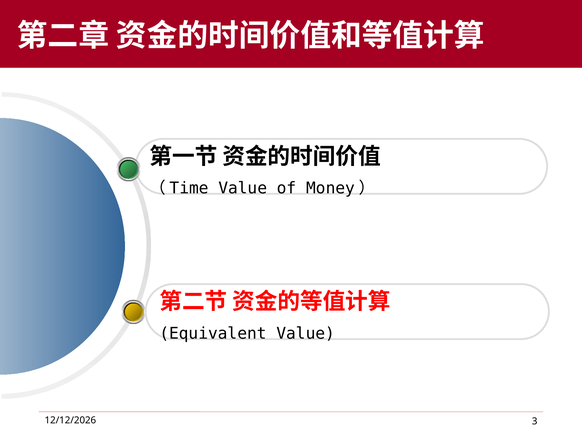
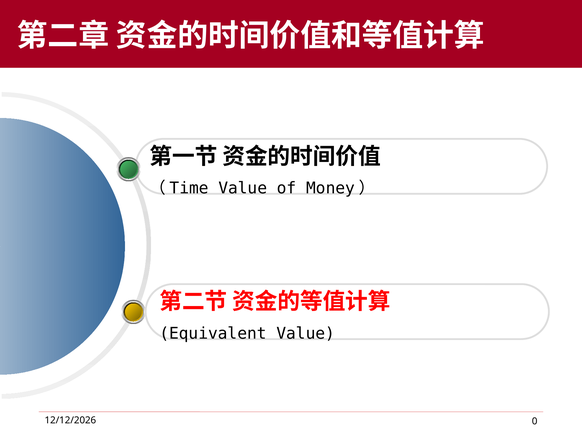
3: 3 -> 0 (535, 422)
